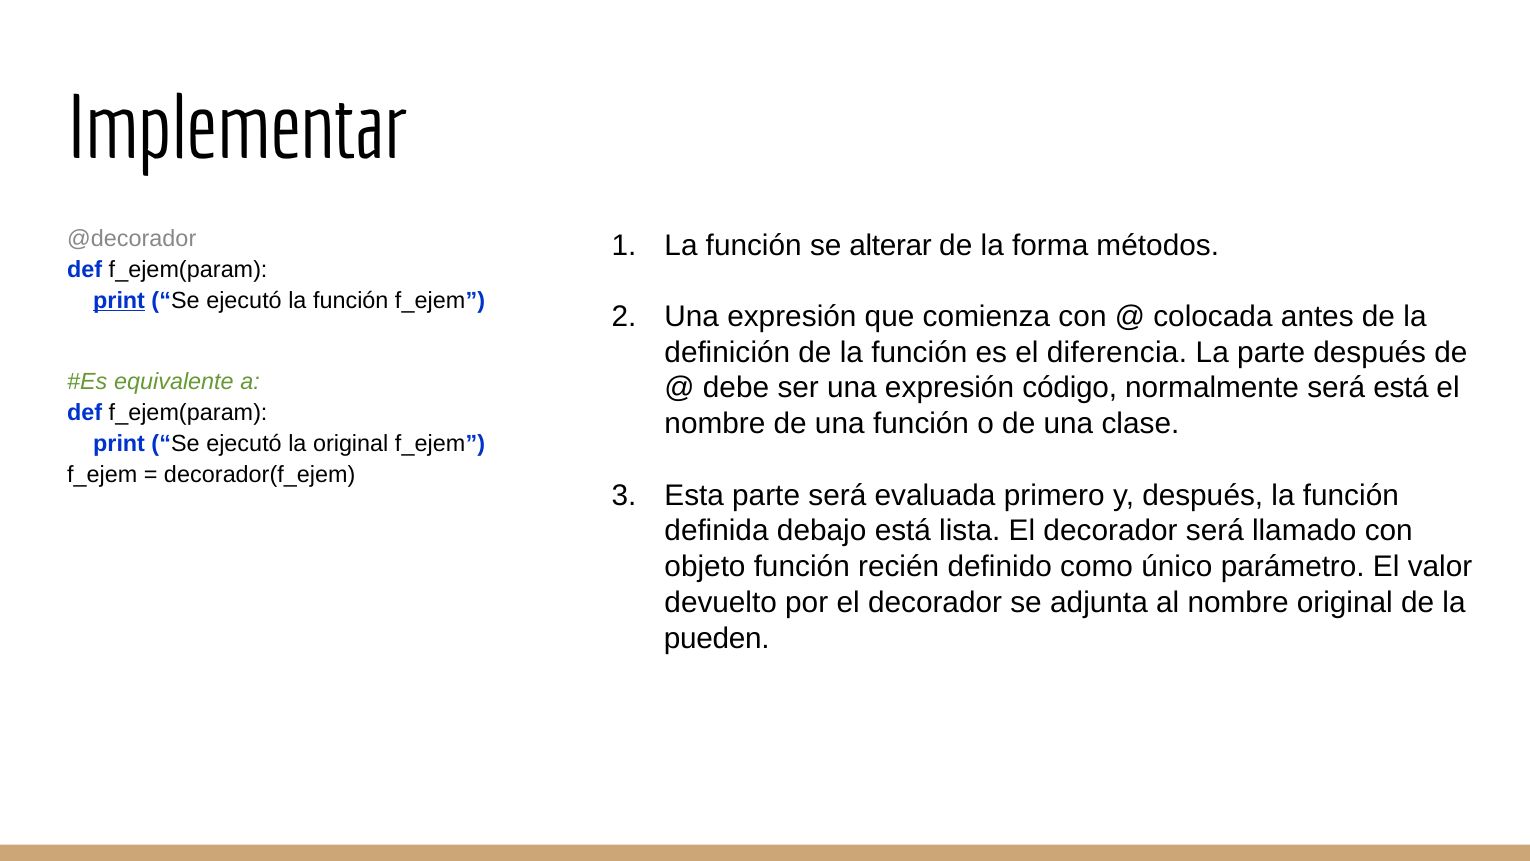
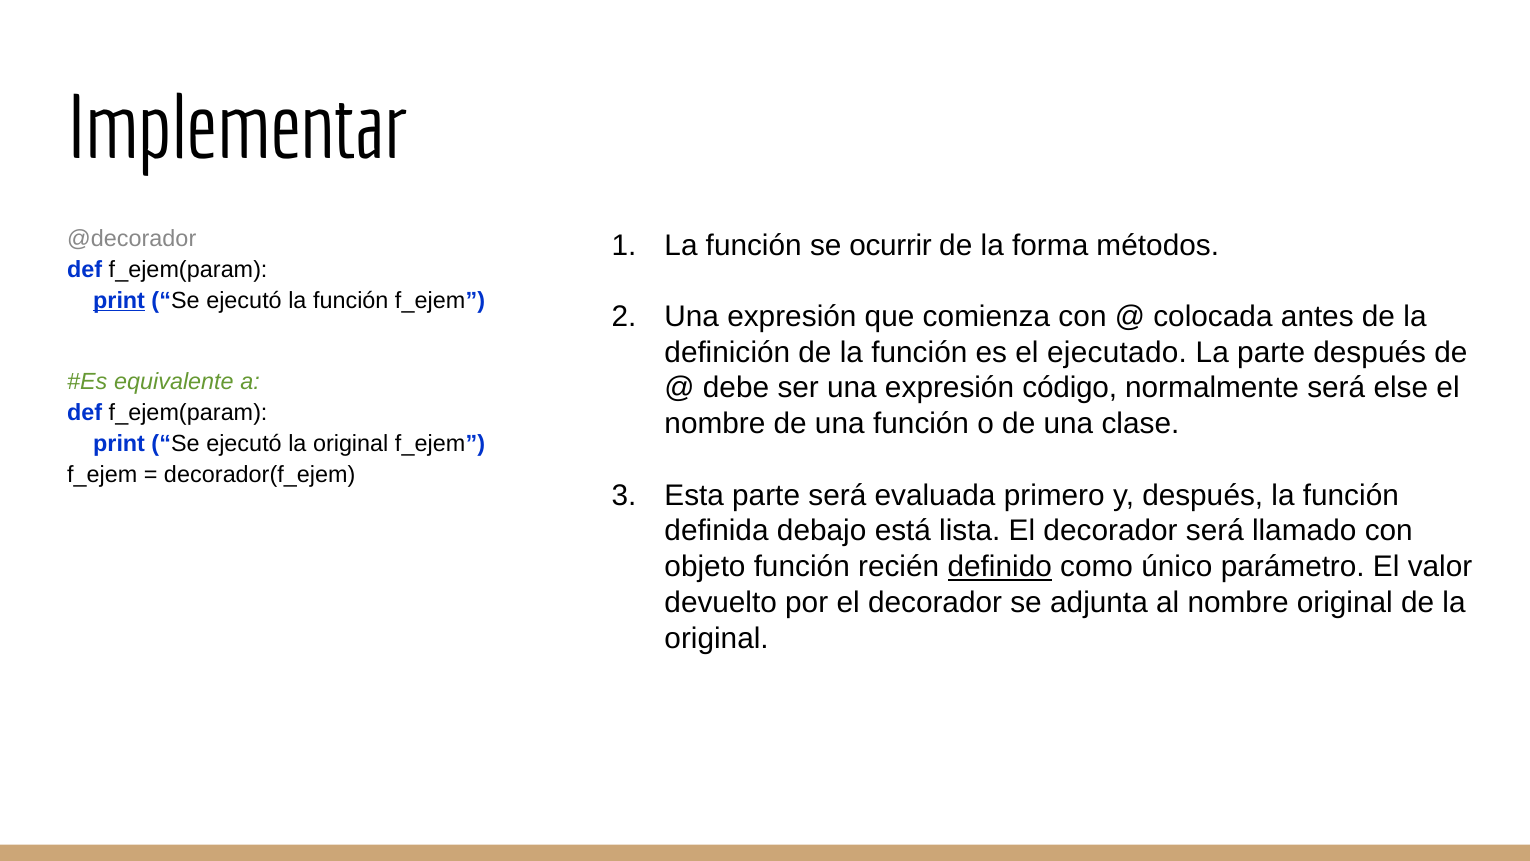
alterar: alterar -> ocurrir (891, 245)
diferencia: diferencia -> ejecutado (1117, 352)
será está: está -> else (1401, 388)
definido underline: none -> present (1000, 567)
pueden: pueden -> original (717, 638)
